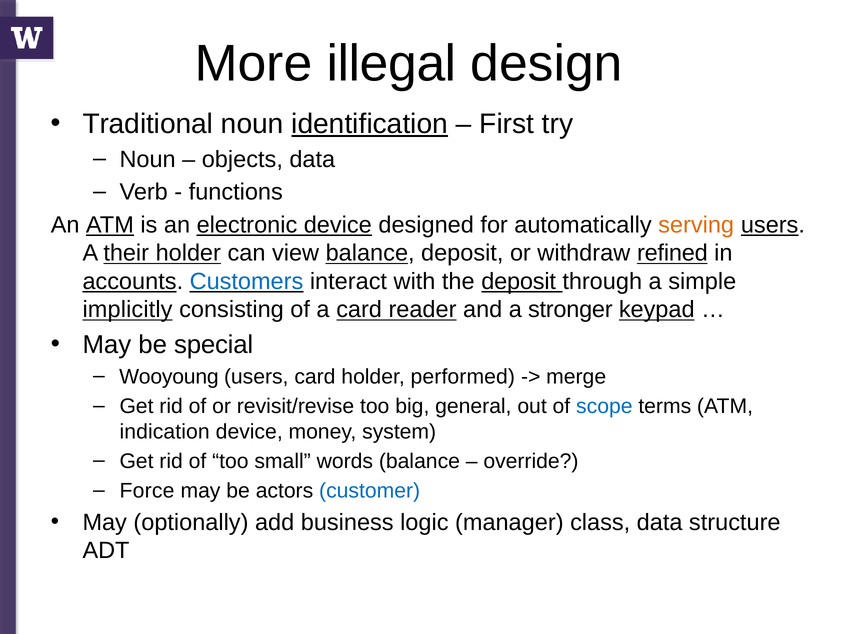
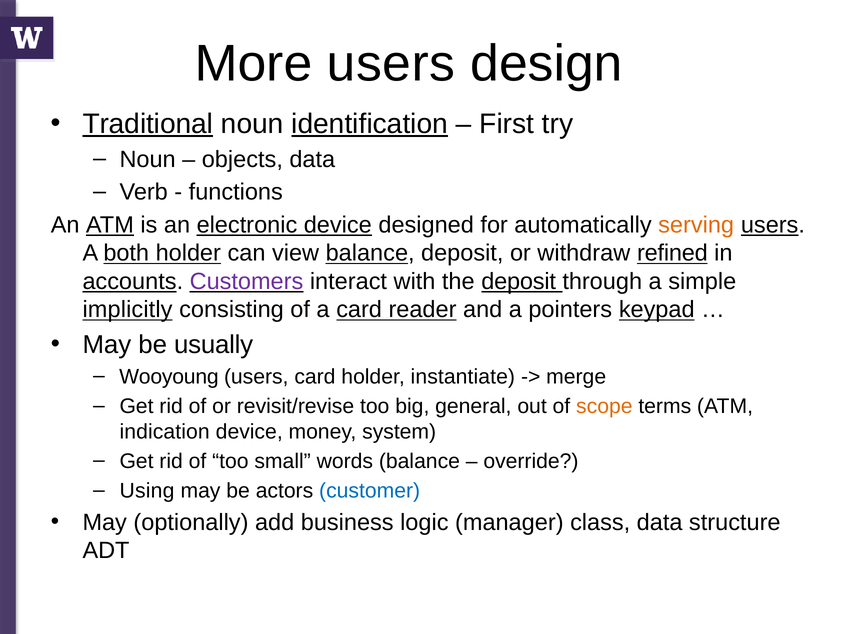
More illegal: illegal -> users (391, 64)
Traditional underline: none -> present (148, 124)
their: their -> both (126, 253)
Customers colour: blue -> purple (246, 282)
stronger: stronger -> pointers (570, 310)
special: special -> usually (214, 345)
performed: performed -> instantiate (463, 377)
scope colour: blue -> orange (604, 406)
Force: Force -> Using (147, 491)
